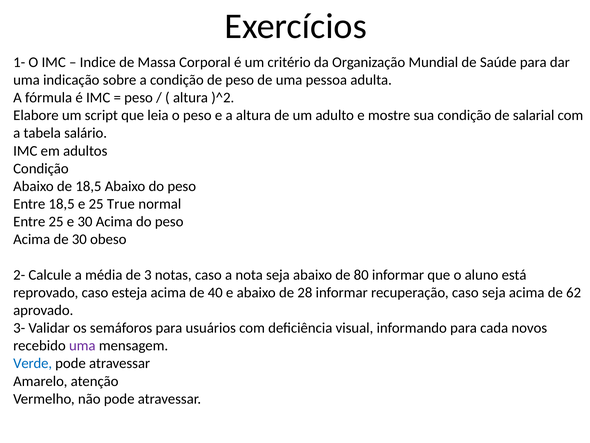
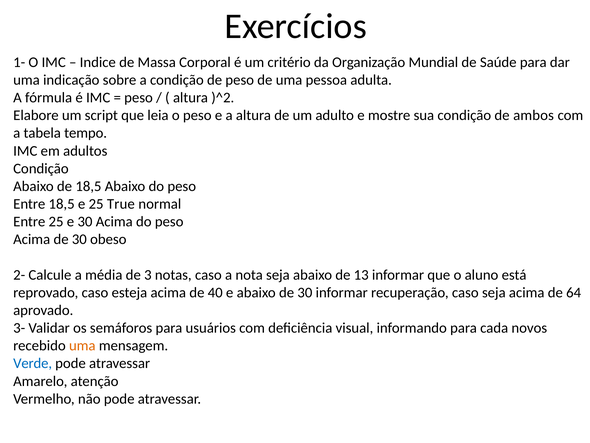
salarial: salarial -> ambos (534, 115)
salário: salário -> tempo (86, 133)
80: 80 -> 13 (361, 275)
abaixo de 28: 28 -> 30 (305, 292)
62: 62 -> 64 (574, 292)
uma colour: purple -> orange (82, 345)
